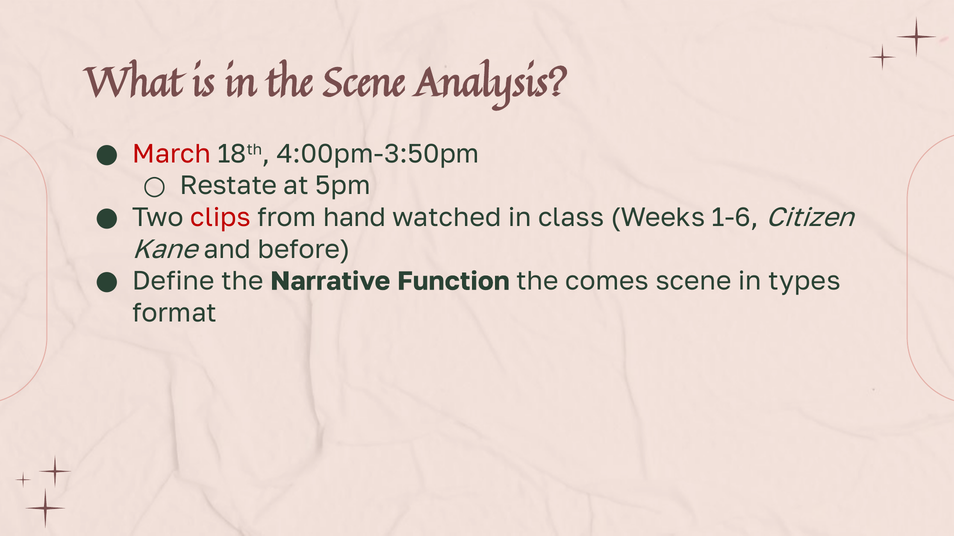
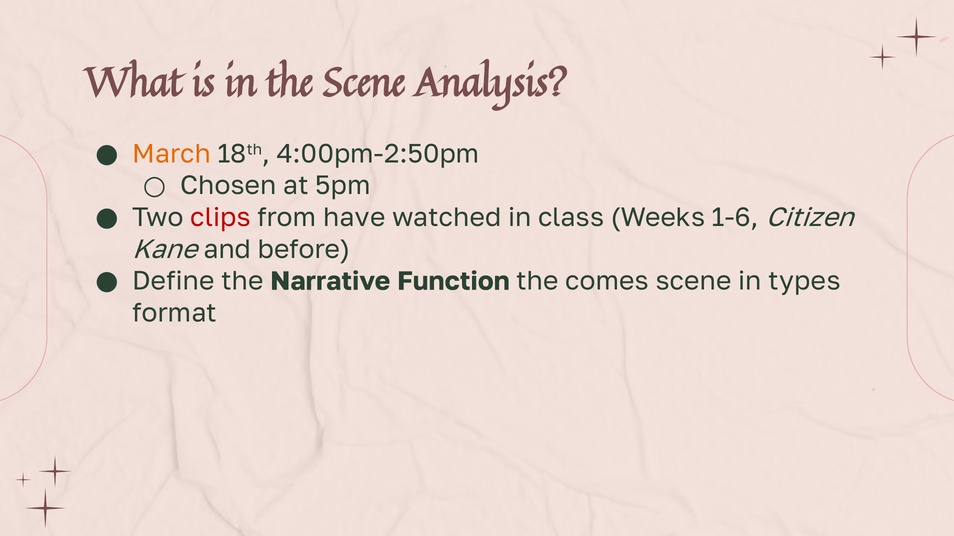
March colour: red -> orange (172, 154)
4:00pm-3:50pm: 4:00pm-3:50pm -> 4:00pm-2:50pm (378, 154)
Restate: Restate -> Chosen (228, 186)
hand: hand -> have (354, 218)
